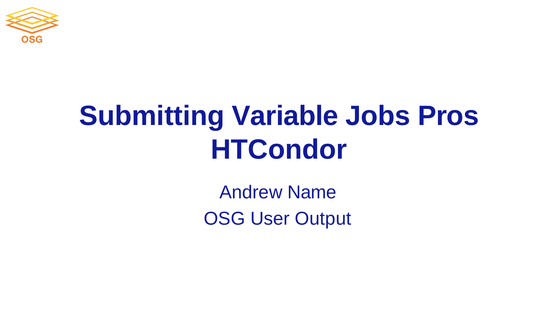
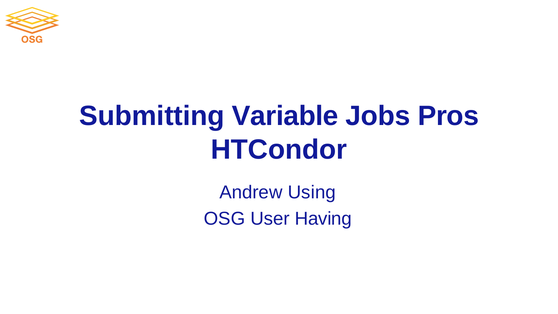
Name: Name -> Using (312, 192)
Output: Output -> Having (323, 218)
